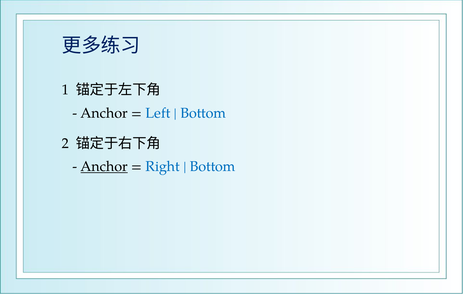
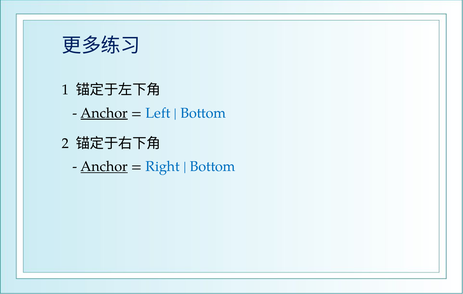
Anchor underline: none -> present (104, 113)
